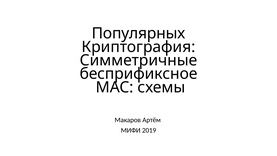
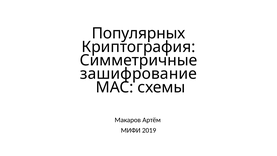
беспрификсное: беспрификсное -> зашифрование (138, 74)
